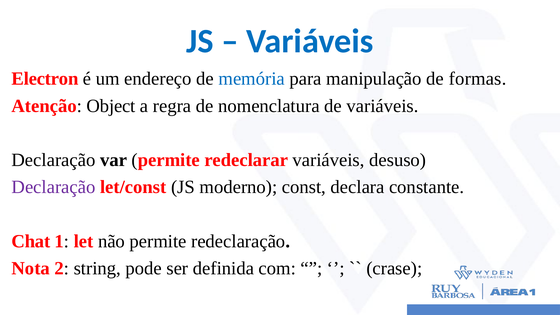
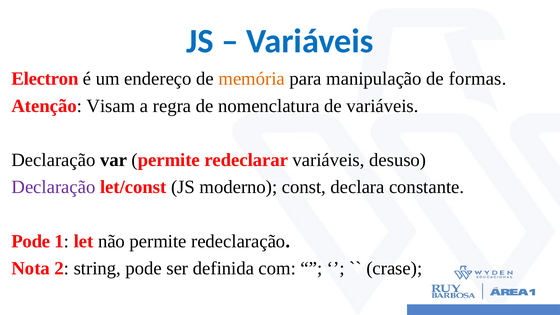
memória colour: blue -> orange (252, 79)
Object: Object -> Visam (111, 106)
Chat: Chat -> Pode (31, 241)
